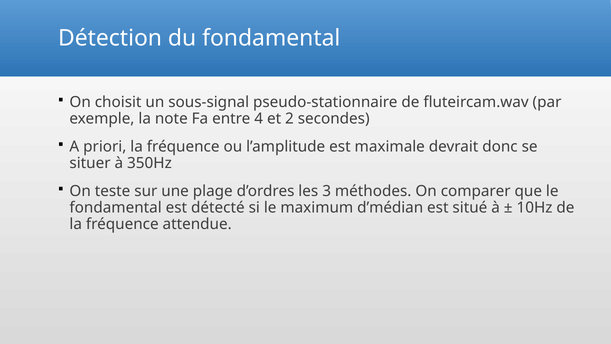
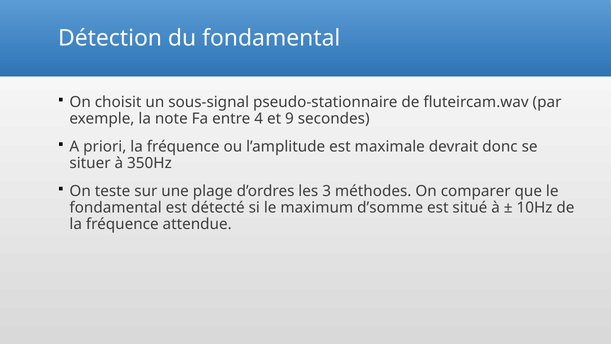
2: 2 -> 9 (289, 118)
d’médian: d’médian -> d’somme (390, 207)
